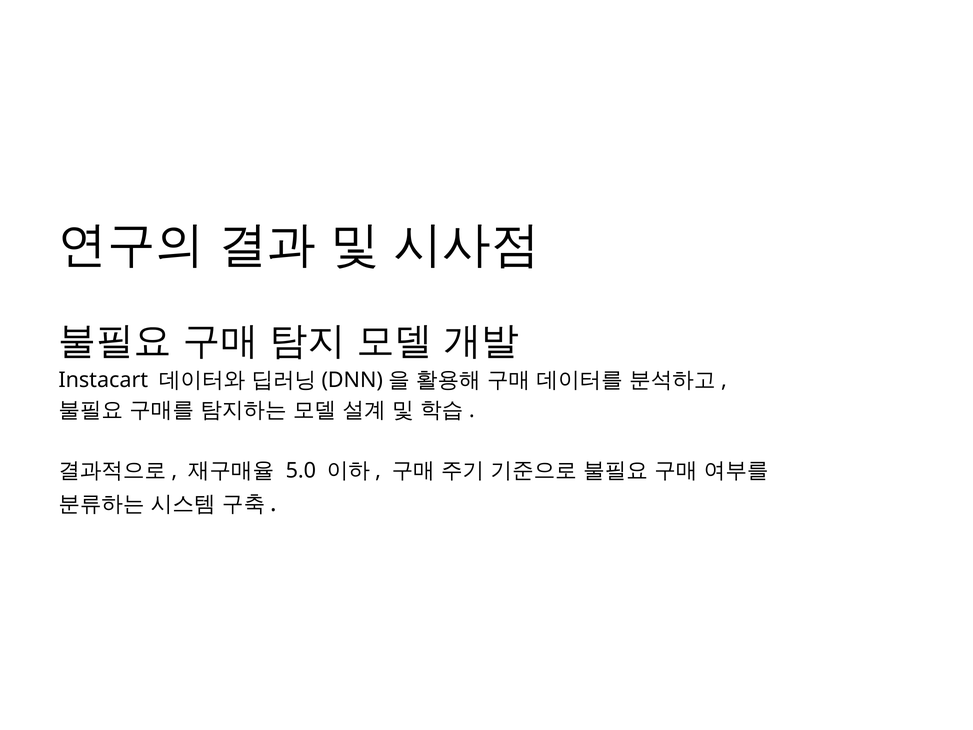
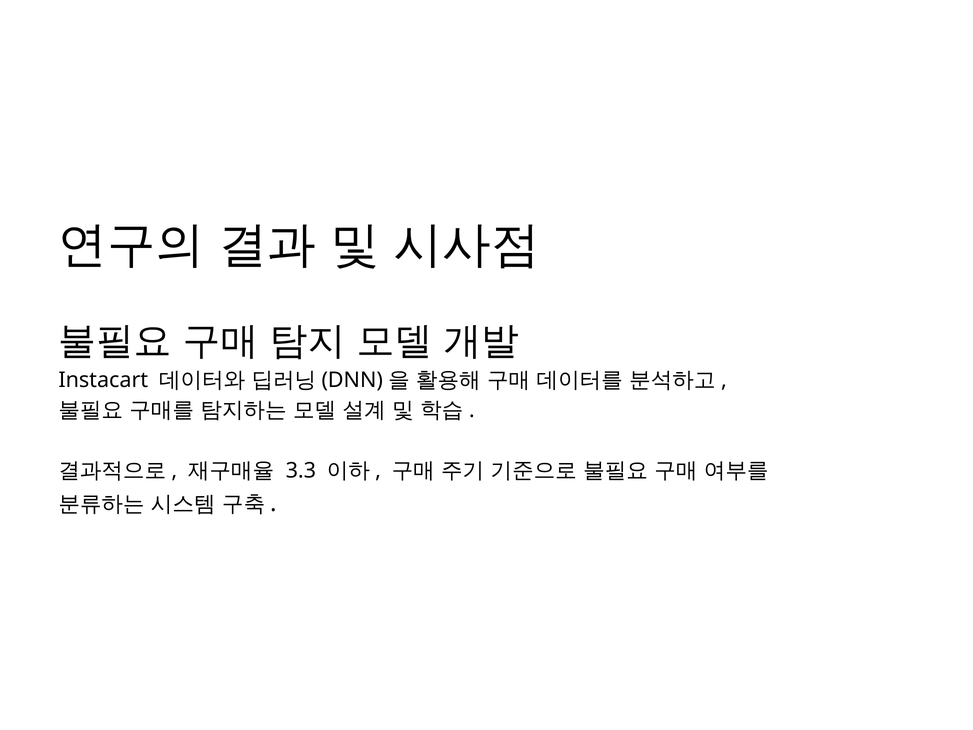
5.0: 5.0 -> 3.3 (301, 471)
